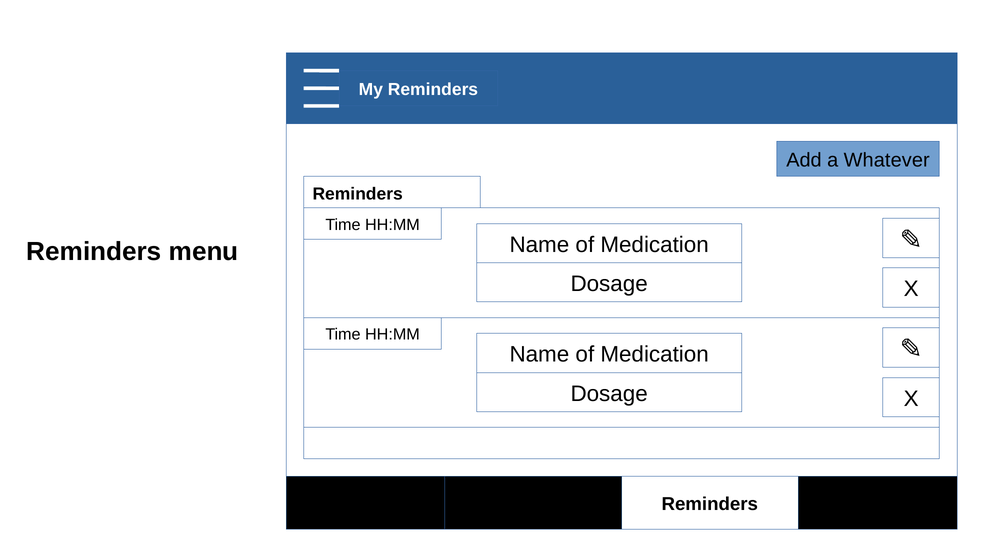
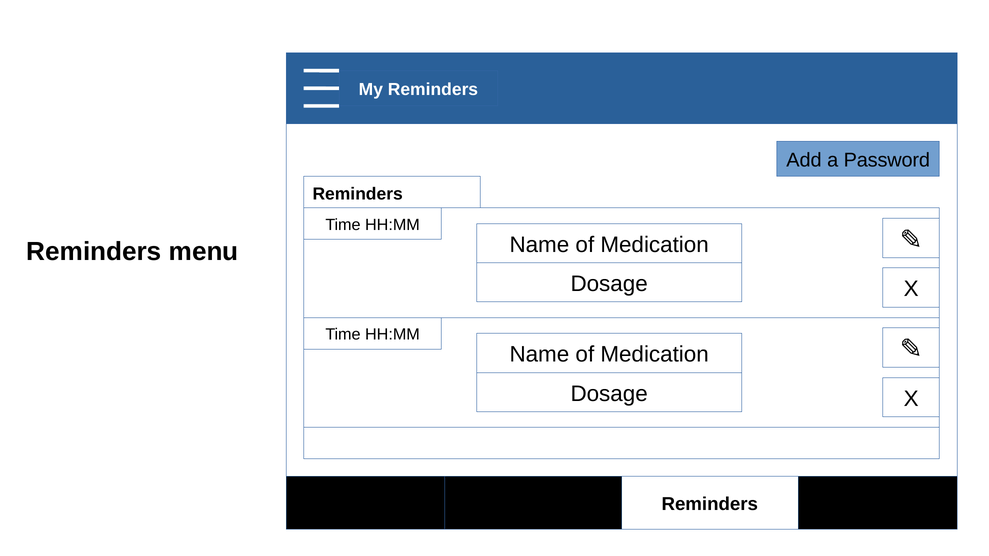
Whatever: Whatever -> Password (887, 160)
